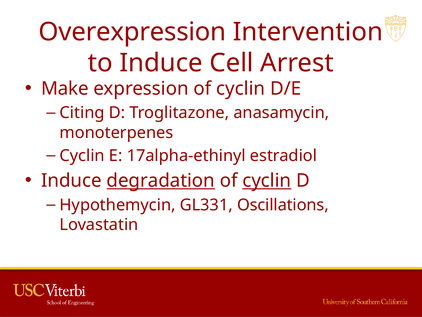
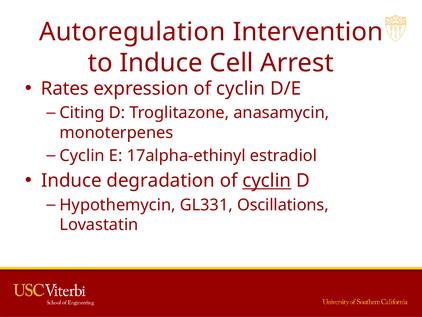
Overexpression: Overexpression -> Autoregulation (132, 32)
Make: Make -> Rates (65, 88)
degradation underline: present -> none (161, 180)
